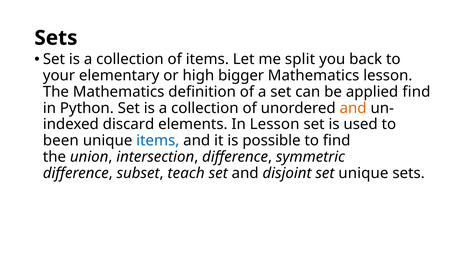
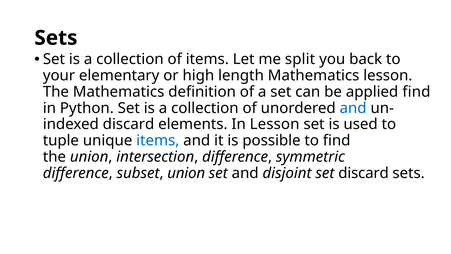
bigger: bigger -> length (241, 75)
and colour: orange -> blue (353, 108)
been: been -> tuple (61, 140)
subset teach: teach -> union (186, 173)
set unique: unique -> discard (364, 173)
